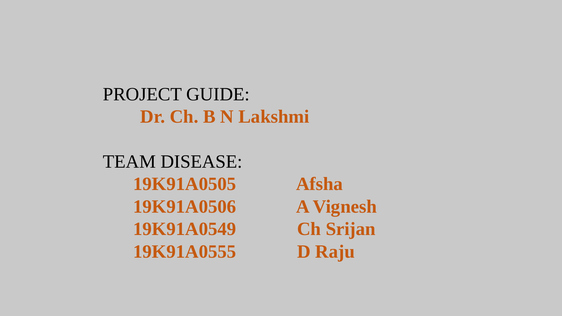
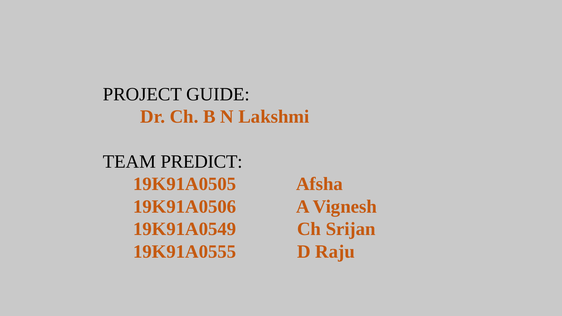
DISEASE: DISEASE -> PREDICT (201, 162)
